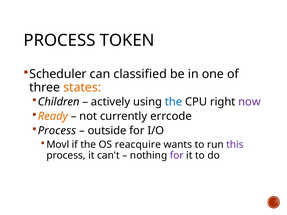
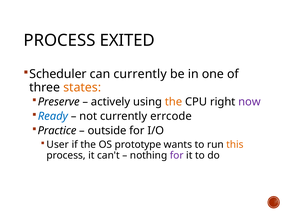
TOKEN: TOKEN -> EXITED (127, 40)
can classified: classified -> currently (140, 74)
Children: Children -> Preserve (59, 102)
the colour: blue -> orange (174, 102)
Ready colour: orange -> blue (53, 116)
Process: Process -> Practice (57, 131)
Movl: Movl -> User (58, 145)
reacquire: reacquire -> prototype (138, 145)
this colour: purple -> orange (235, 145)
